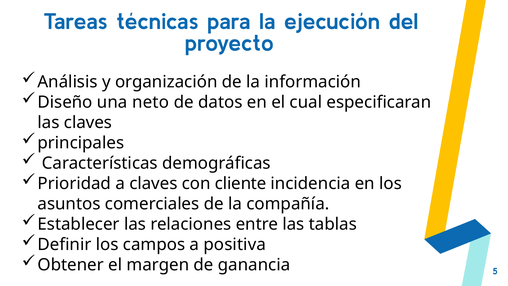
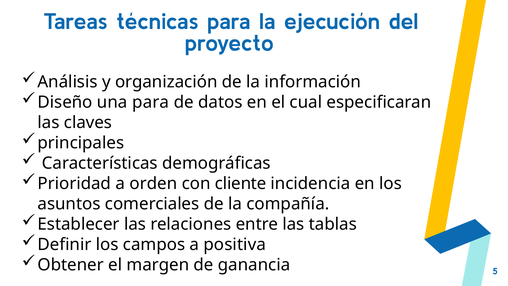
una neto: neto -> para (151, 102)
a claves: claves -> orden (153, 183)
